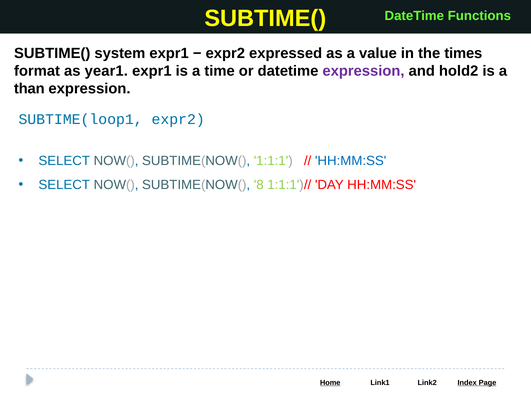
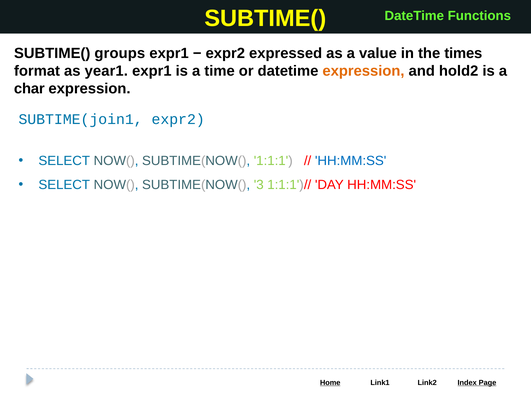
system: system -> groups (120, 53)
expression colour: purple -> orange (363, 71)
than: than -> char (29, 89)
SUBTIME(loop1: SUBTIME(loop1 -> SUBTIME(join1 (81, 119)
8: 8 -> 3 (259, 185)
